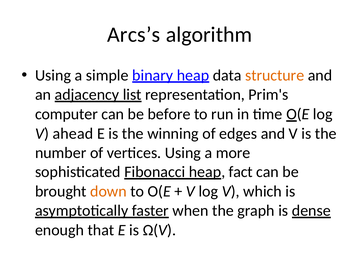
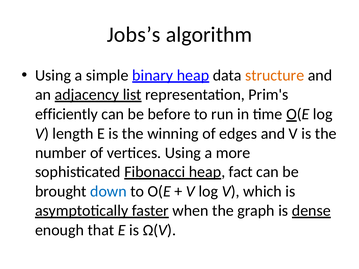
Arcs’s: Arcs’s -> Jobs’s (134, 35)
computer: computer -> efficiently (66, 114)
ahead: ahead -> length (73, 134)
down colour: orange -> blue (108, 192)
